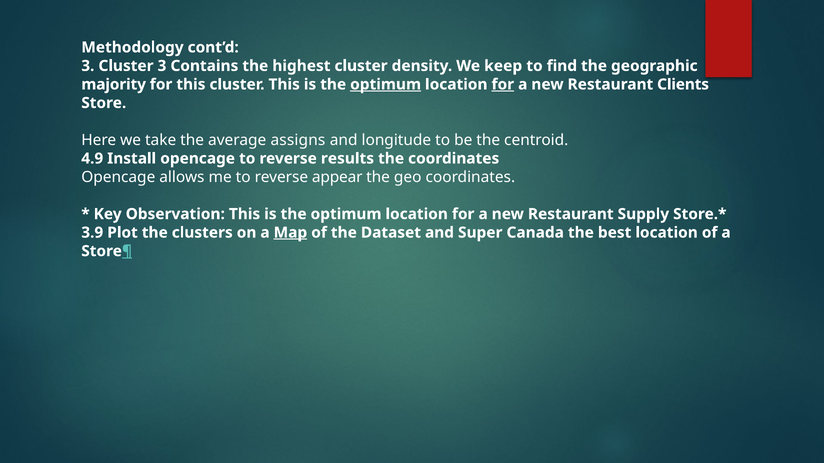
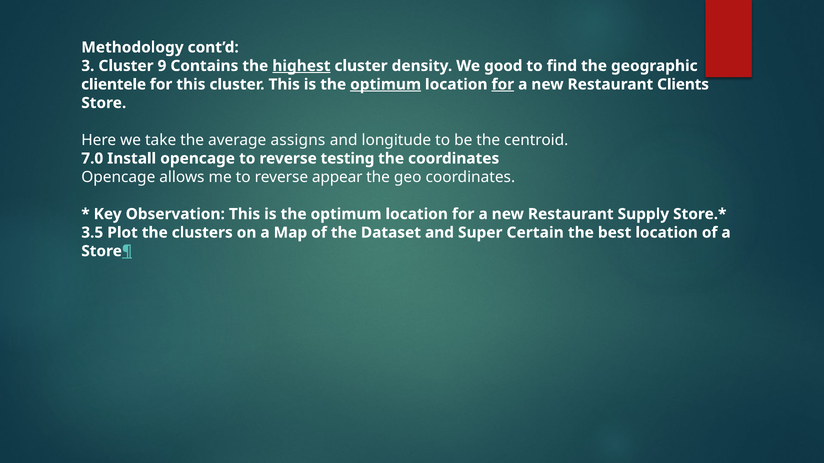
Cluster 3: 3 -> 9 (162, 66)
highest underline: none -> present (301, 66)
keep: keep -> good (503, 66)
majority: majority -> clientele (114, 84)
4.9: 4.9 -> 7.0 (92, 159)
results: results -> testing (348, 159)
3.9: 3.9 -> 3.5 (92, 233)
Map underline: present -> none (290, 233)
Canada: Canada -> Certain (535, 233)
